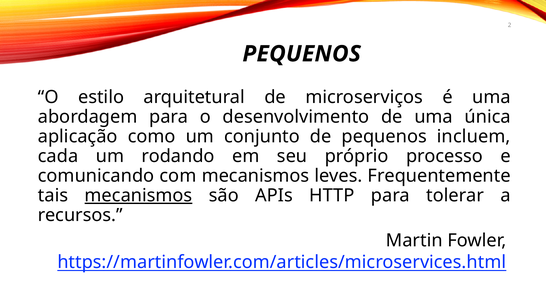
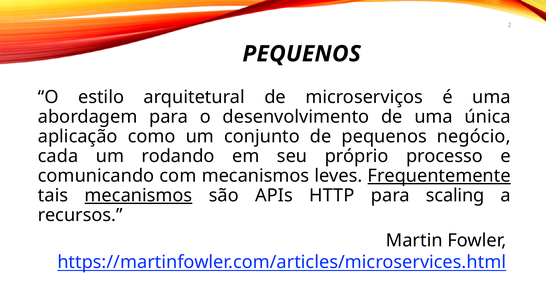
incluem: incluem -> negócio (474, 137)
Frequentemente underline: none -> present (439, 176)
tolerar: tolerar -> scaling (455, 196)
